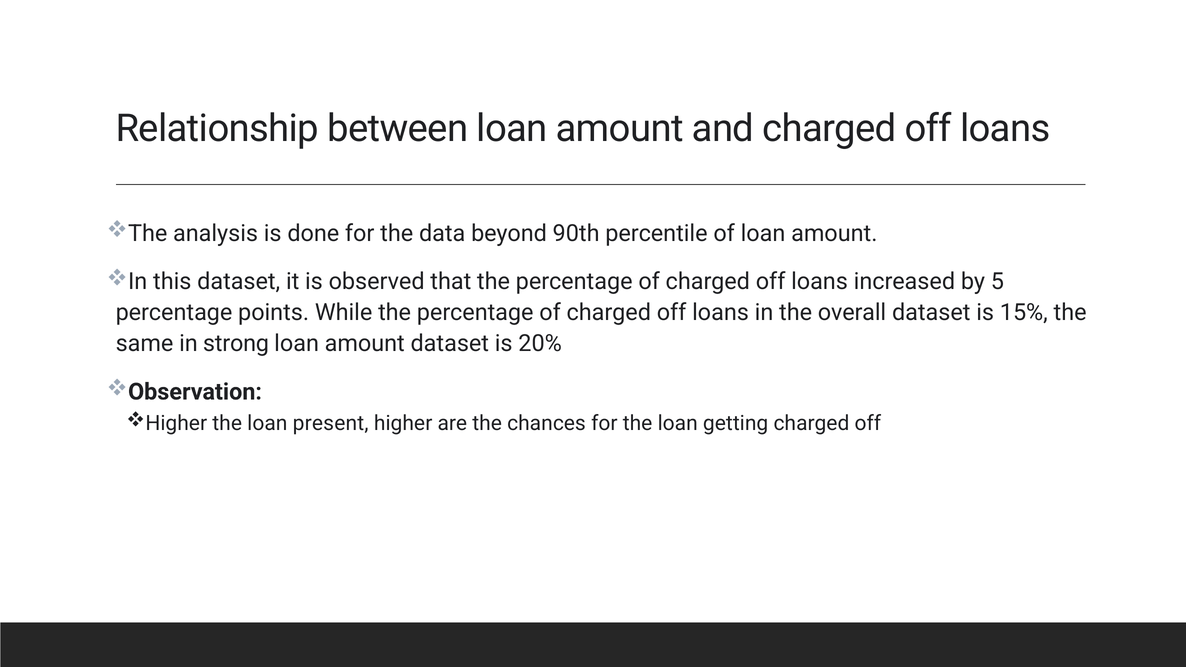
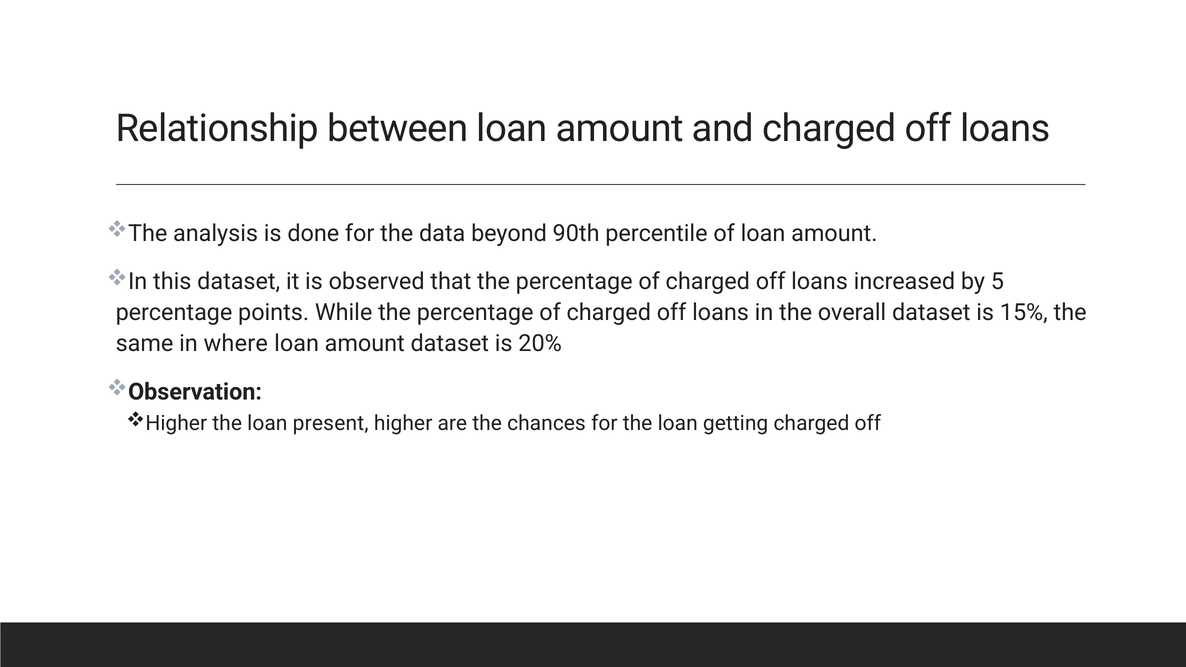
strong: strong -> where (236, 344)
